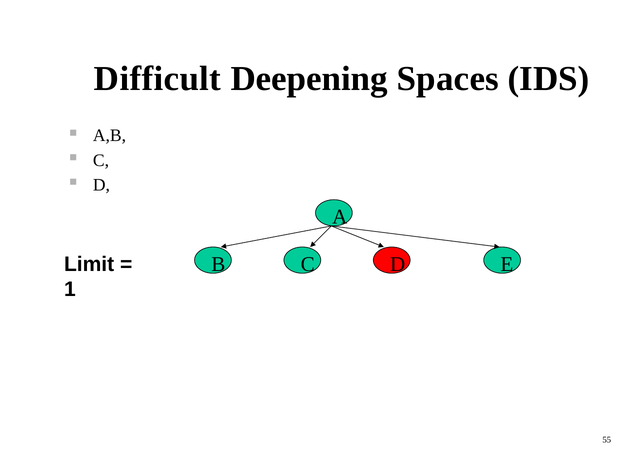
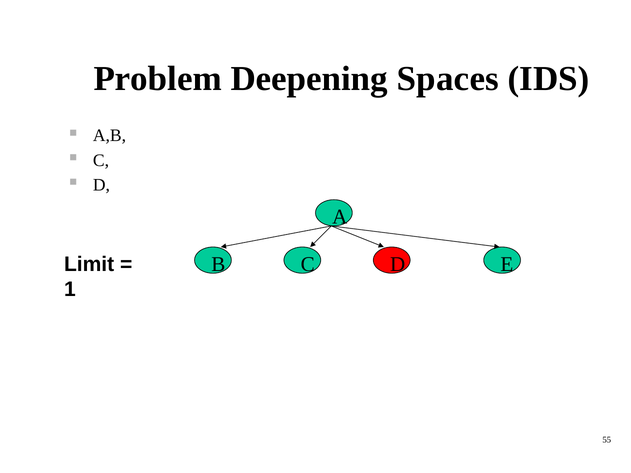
Difficult: Difficult -> Problem (158, 79)
